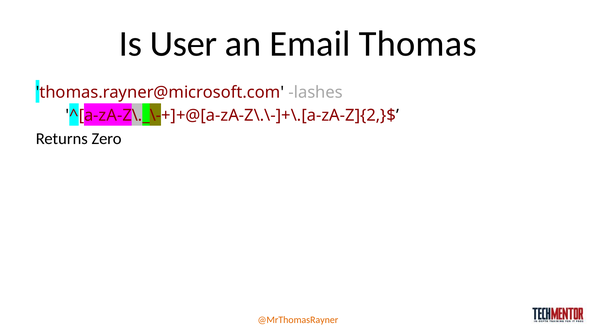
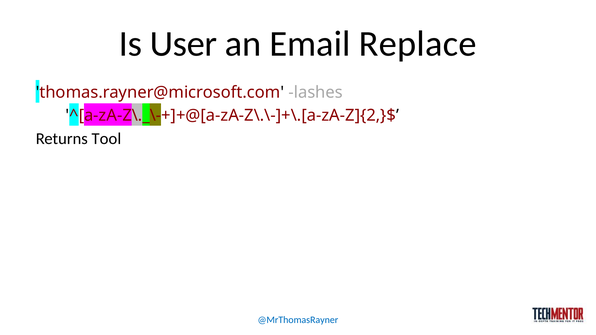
Thomas: Thomas -> Replace (418, 44)
Zero: Zero -> Tool (106, 139)
@MrThomasRayner colour: orange -> blue (298, 320)
